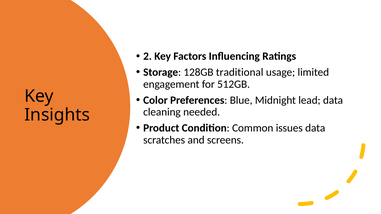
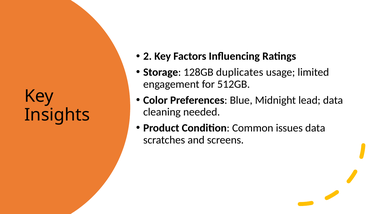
traditional: traditional -> duplicates (240, 72)
